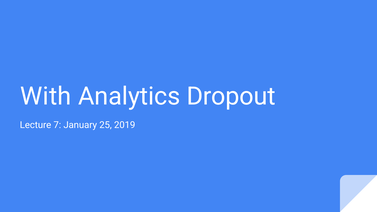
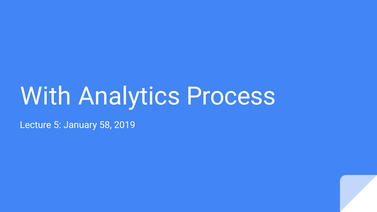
Dropout: Dropout -> Process (231, 96)
7: 7 -> 5 (57, 125)
25: 25 -> 58 (106, 125)
